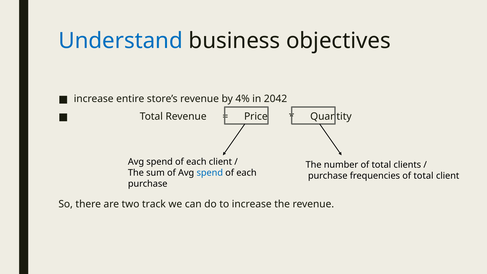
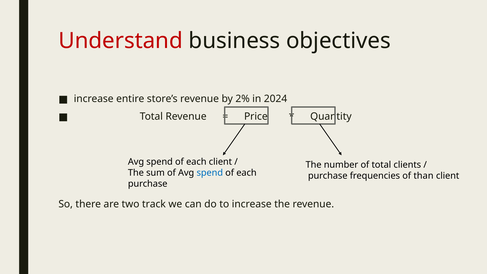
Understand colour: blue -> red (121, 41)
4%: 4% -> 2% (243, 99)
2042: 2042 -> 2024 (276, 99)
frequencies of total: total -> than (424, 176)
